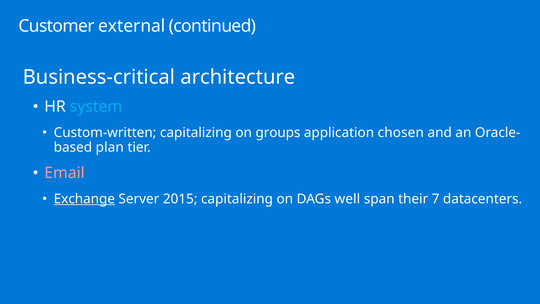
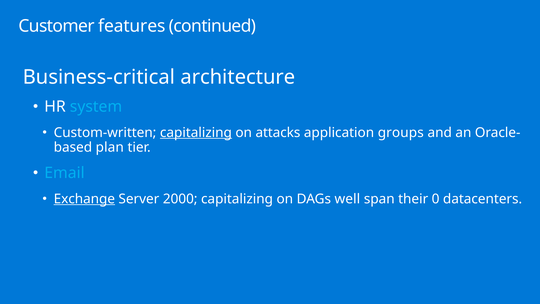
external: external -> features (132, 26)
capitalizing underline: none -> present (196, 132)
groups: groups -> attacks (278, 132)
chosen: chosen -> groups (401, 132)
Email colour: pink -> light blue (65, 173)
2015: 2015 -> 2000 (180, 199)
7: 7 -> 0 (436, 199)
